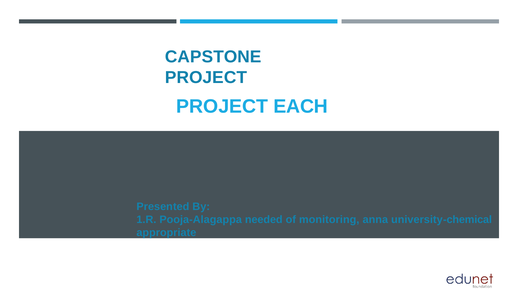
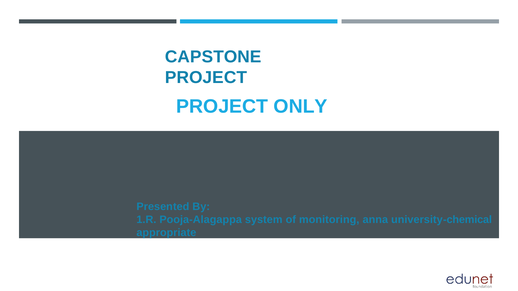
EACH: EACH -> ONLY (301, 106)
needed: needed -> system (264, 220)
